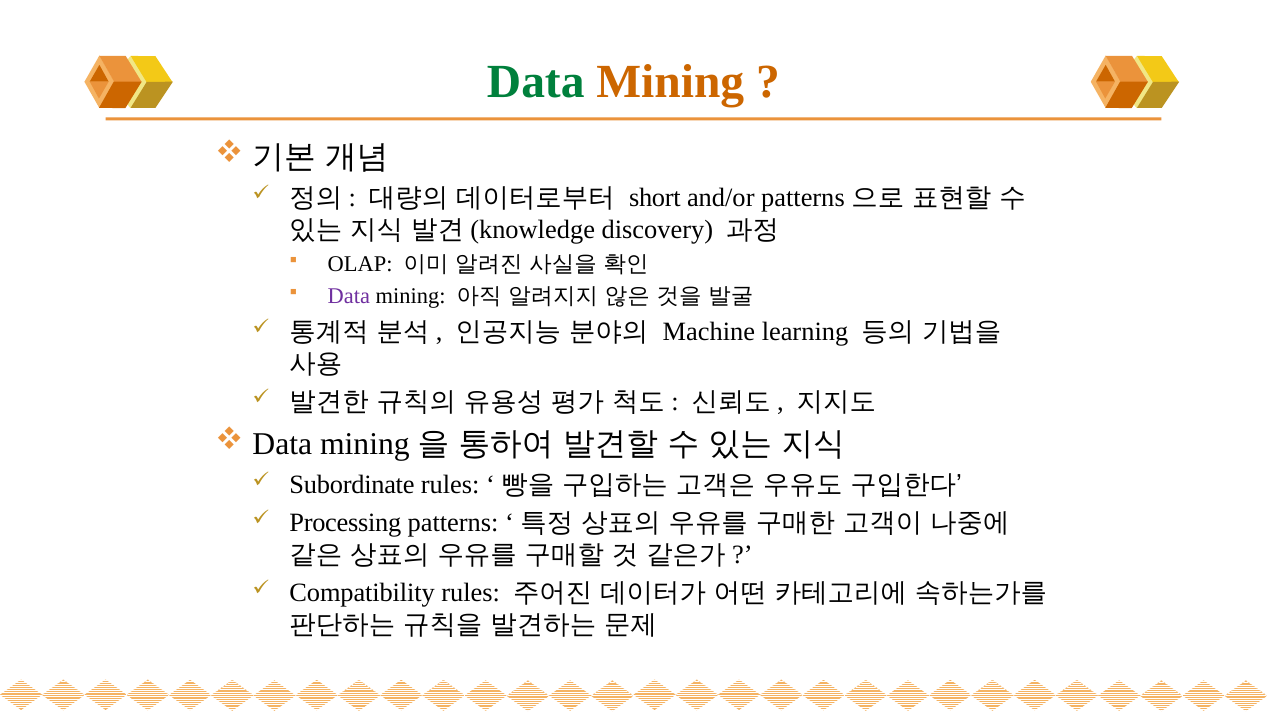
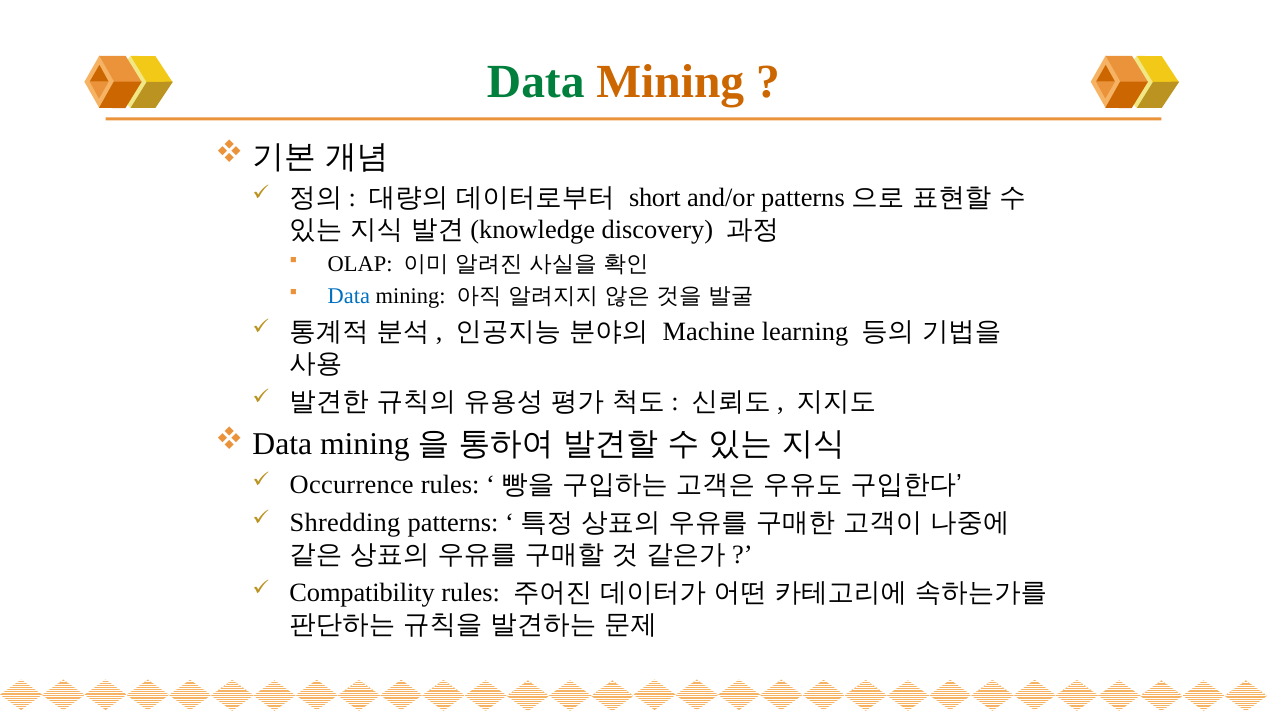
Data colour: purple -> blue (349, 296)
Subordinate: Subordinate -> Occurrence (352, 485)
Processing: Processing -> Shredding (345, 523)
